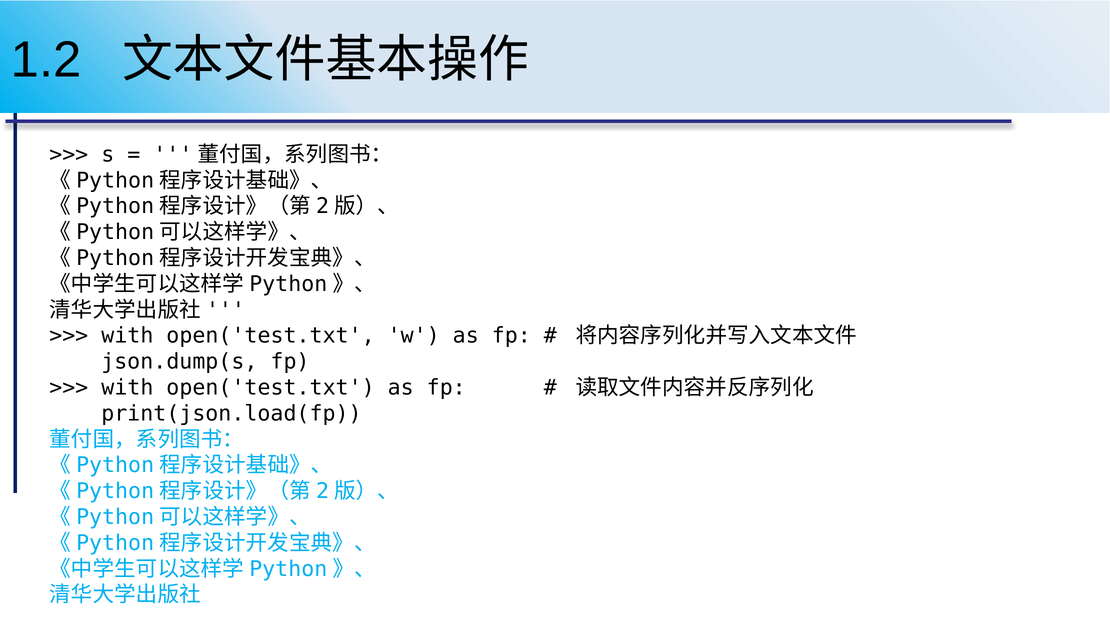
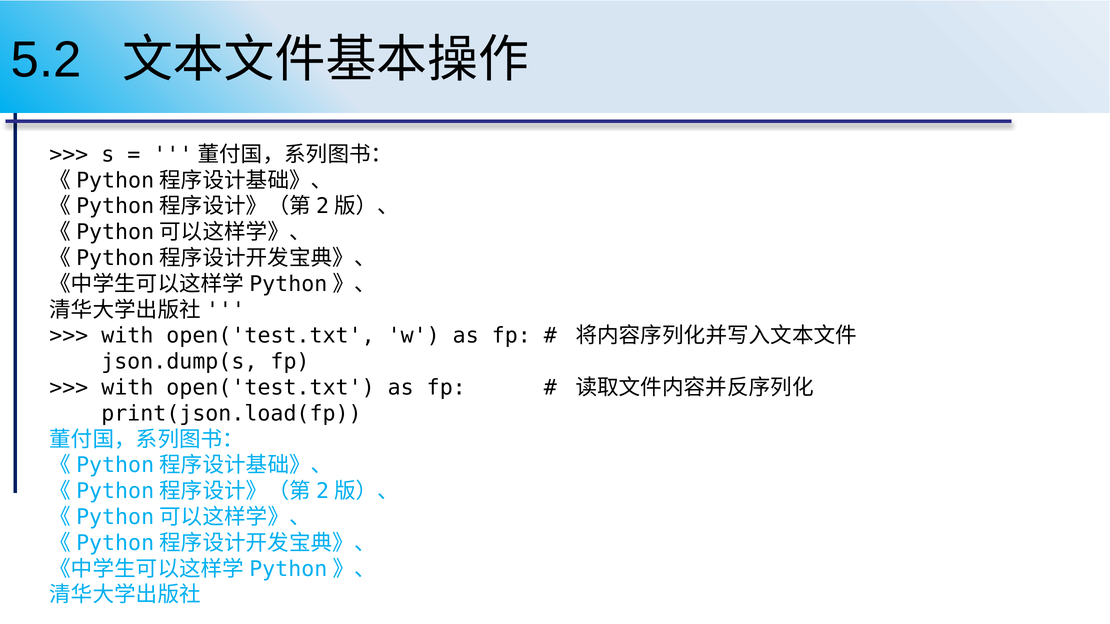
1.2: 1.2 -> 5.2 (46, 60)
